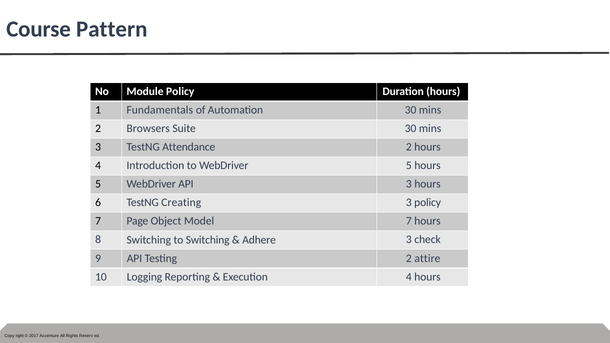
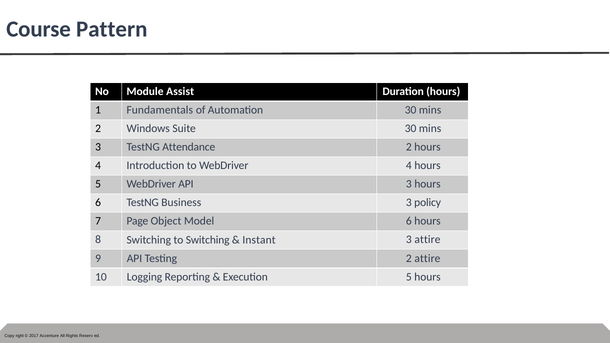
Module Policy: Policy -> Assist (180, 91)
Browsers: Browsers -> Windows (148, 128)
WebDriver 5: 5 -> 4 (409, 166)
Creating: Creating -> Business (181, 203)
Model 7: 7 -> 6 (409, 221)
Adhere: Adhere -> Instant (259, 240)
3 check: check -> attire (427, 240)
Execution 4: 4 -> 5 (409, 277)
